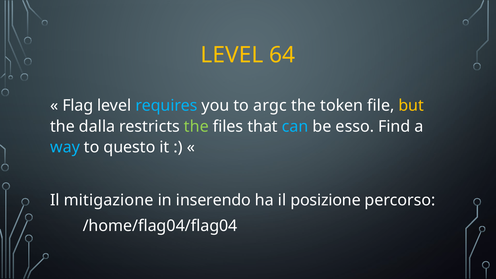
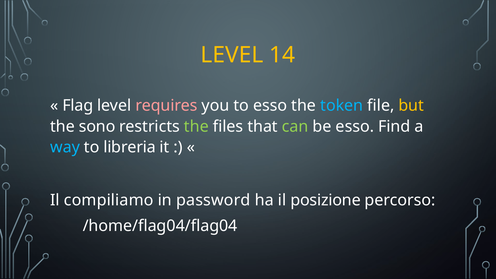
64: 64 -> 14 (282, 55)
requires colour: light blue -> pink (166, 106)
to argc: argc -> esso (270, 106)
token colour: white -> light blue (342, 106)
dalla: dalla -> sono (97, 126)
can colour: light blue -> light green (295, 126)
questo: questo -> libreria (130, 147)
mitigazione: mitigazione -> compiliamo (109, 200)
inserendo: inserendo -> password (213, 200)
